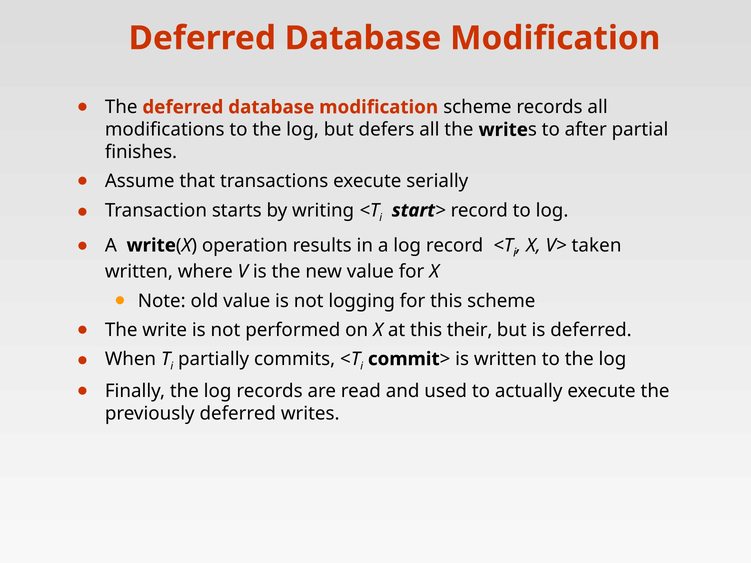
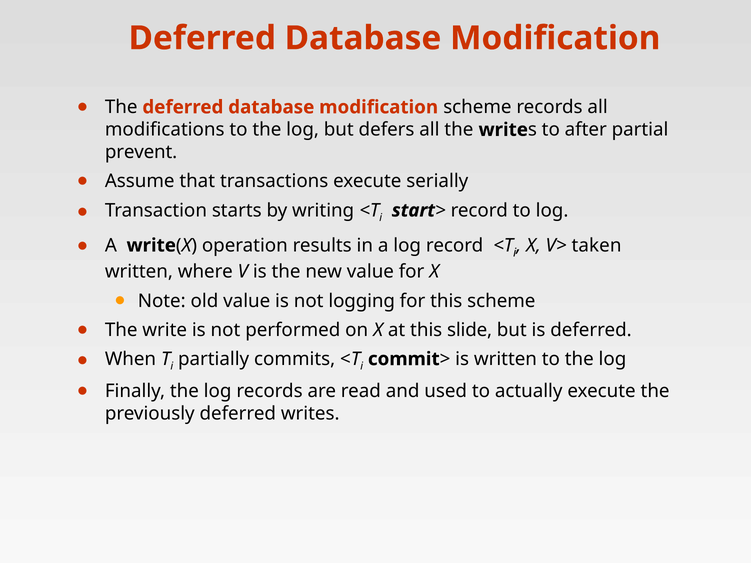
finishes: finishes -> prevent (141, 152)
their: their -> slide (470, 330)
